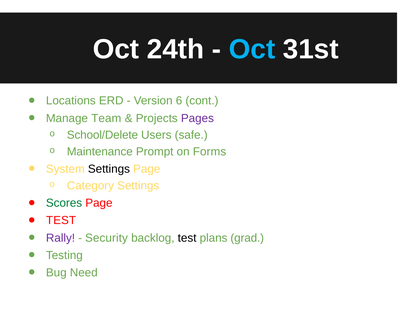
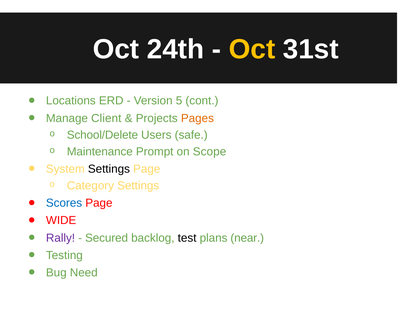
Oct colour: light blue -> yellow (252, 49)
6: 6 -> 5 (179, 101)
Team: Team -> Client (106, 118)
Pages colour: purple -> orange (197, 118)
Forms: Forms -> Scope (210, 152)
Scores colour: green -> blue (64, 203)
TEST: TEST -> WIDE (61, 221)
Security: Security -> Secured (107, 238)
grad: grad -> near (247, 238)
